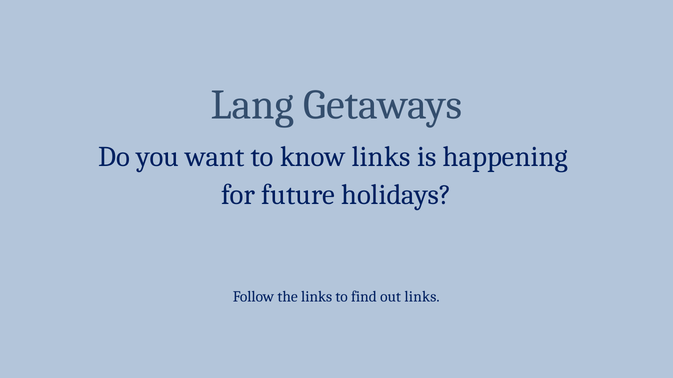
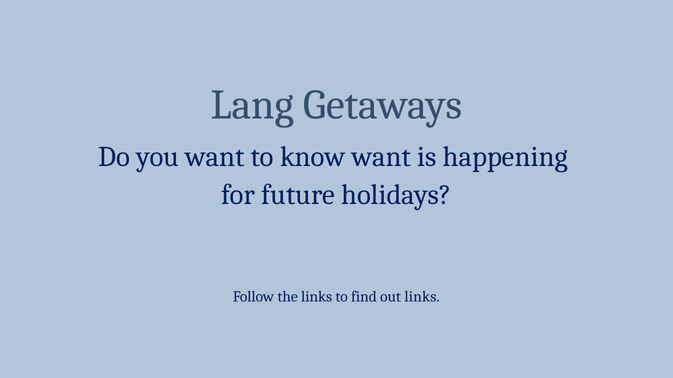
know links: links -> want (381, 157)
